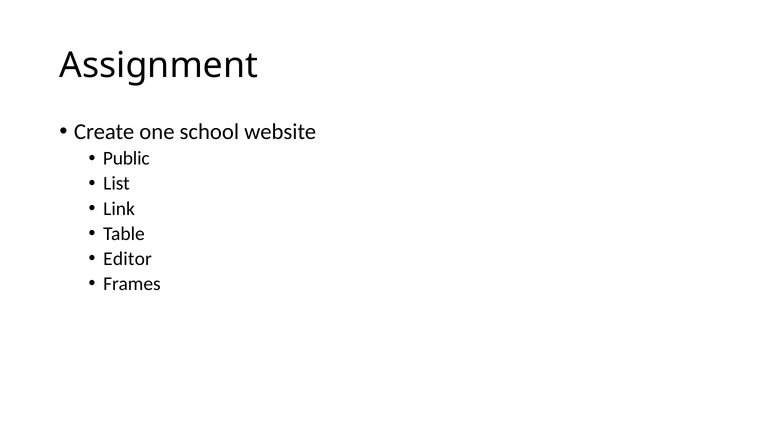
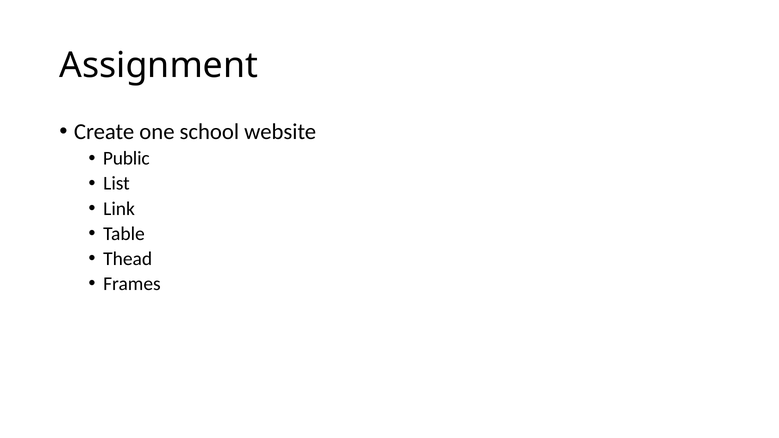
Editor: Editor -> Thead (128, 259)
